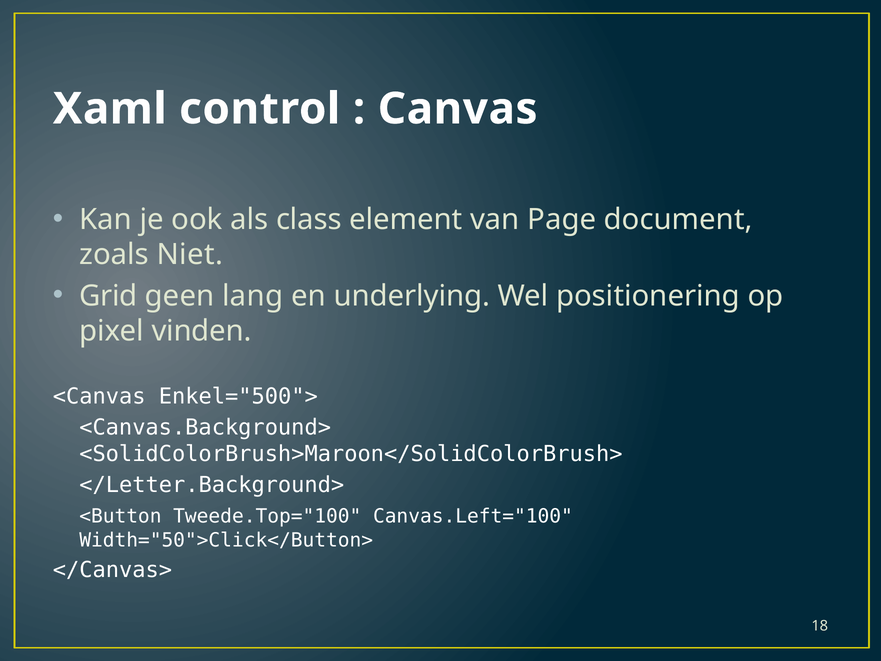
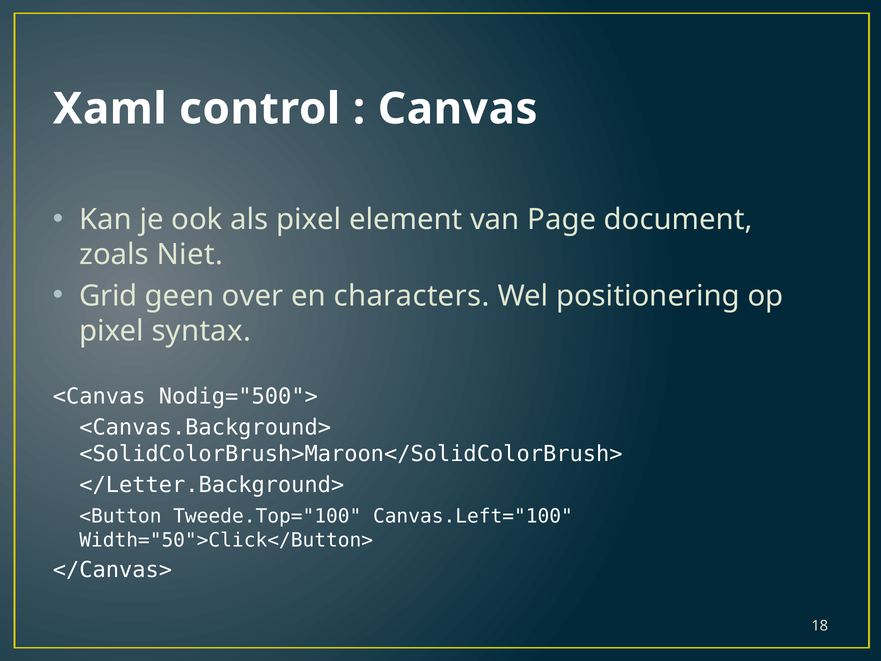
als class: class -> pixel (309, 219)
lang: lang -> over (253, 296)
underlying: underlying -> characters (412, 296)
vinden: vinden -> syntax (201, 331)
Enkel="500">: Enkel="500"> -> Nodig="500"> (238, 397)
